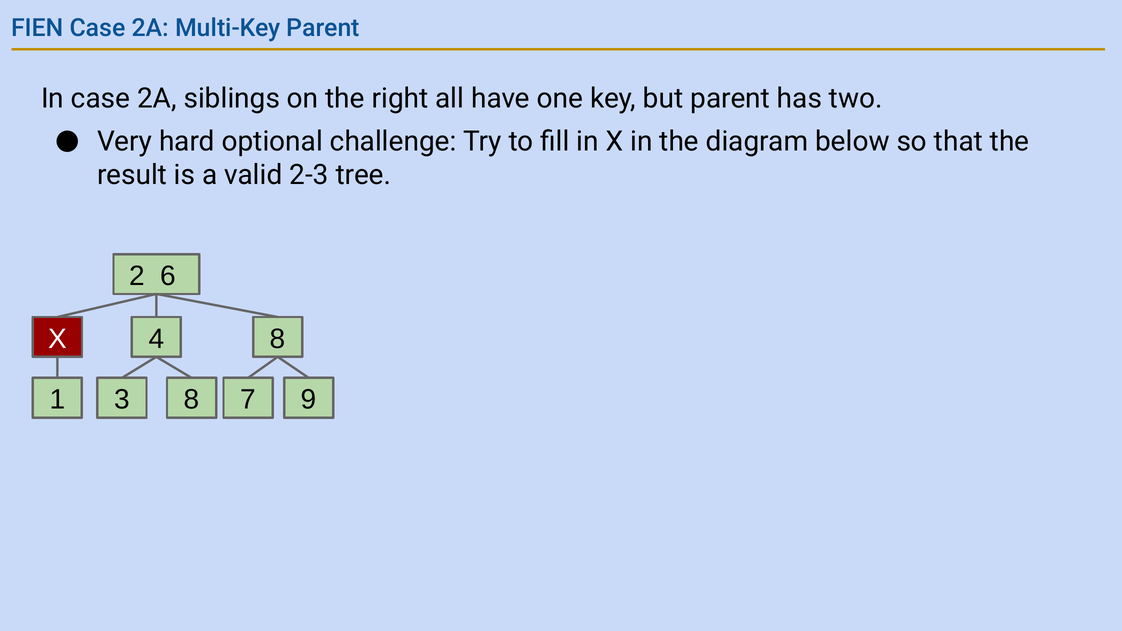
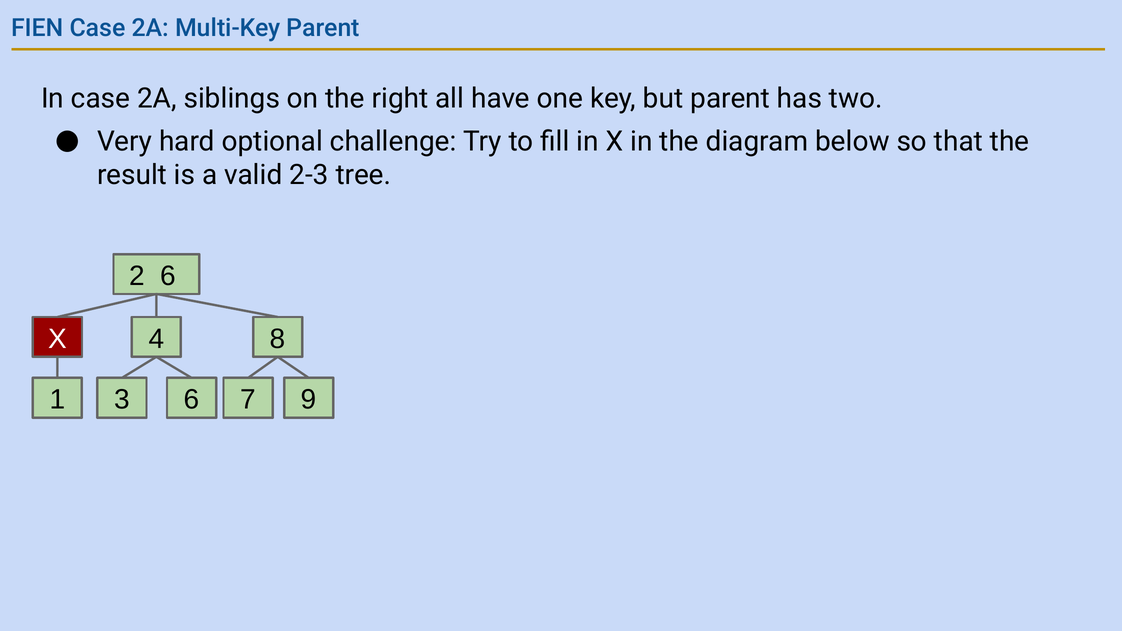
3 8: 8 -> 6 (192, 400)
